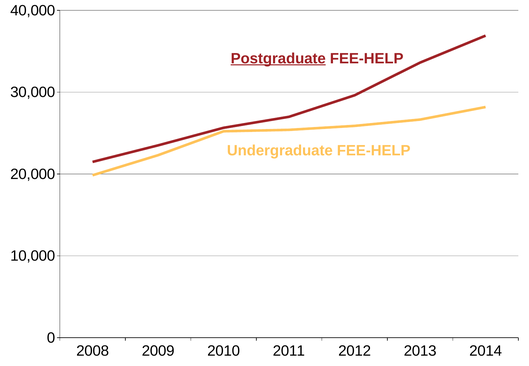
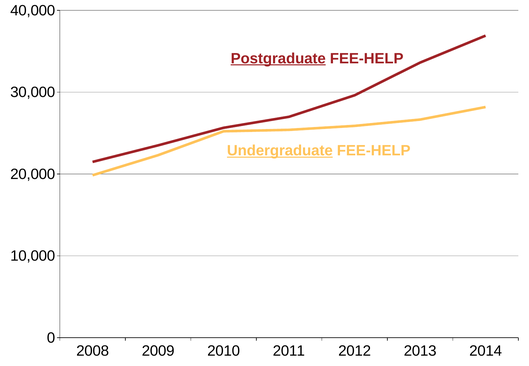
Undergraduate underline: none -> present (280, 151)
